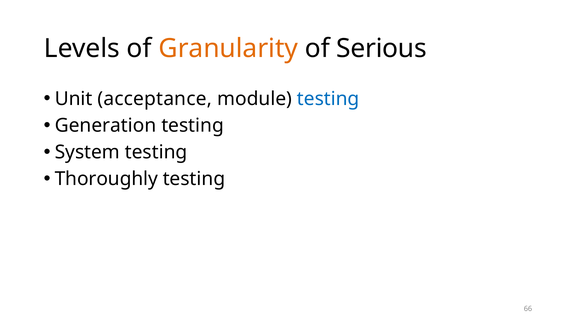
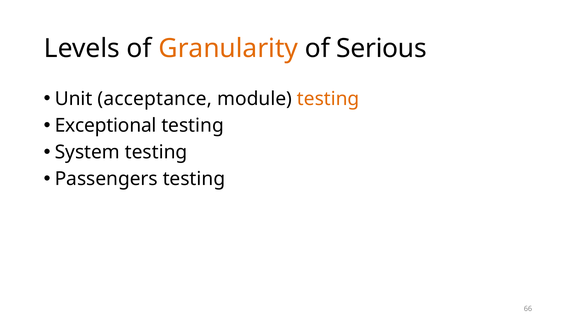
testing colour: blue -> orange (328, 99)
Generation: Generation -> Exceptional (106, 125)
Thoroughly: Thoroughly -> Passengers (106, 179)
